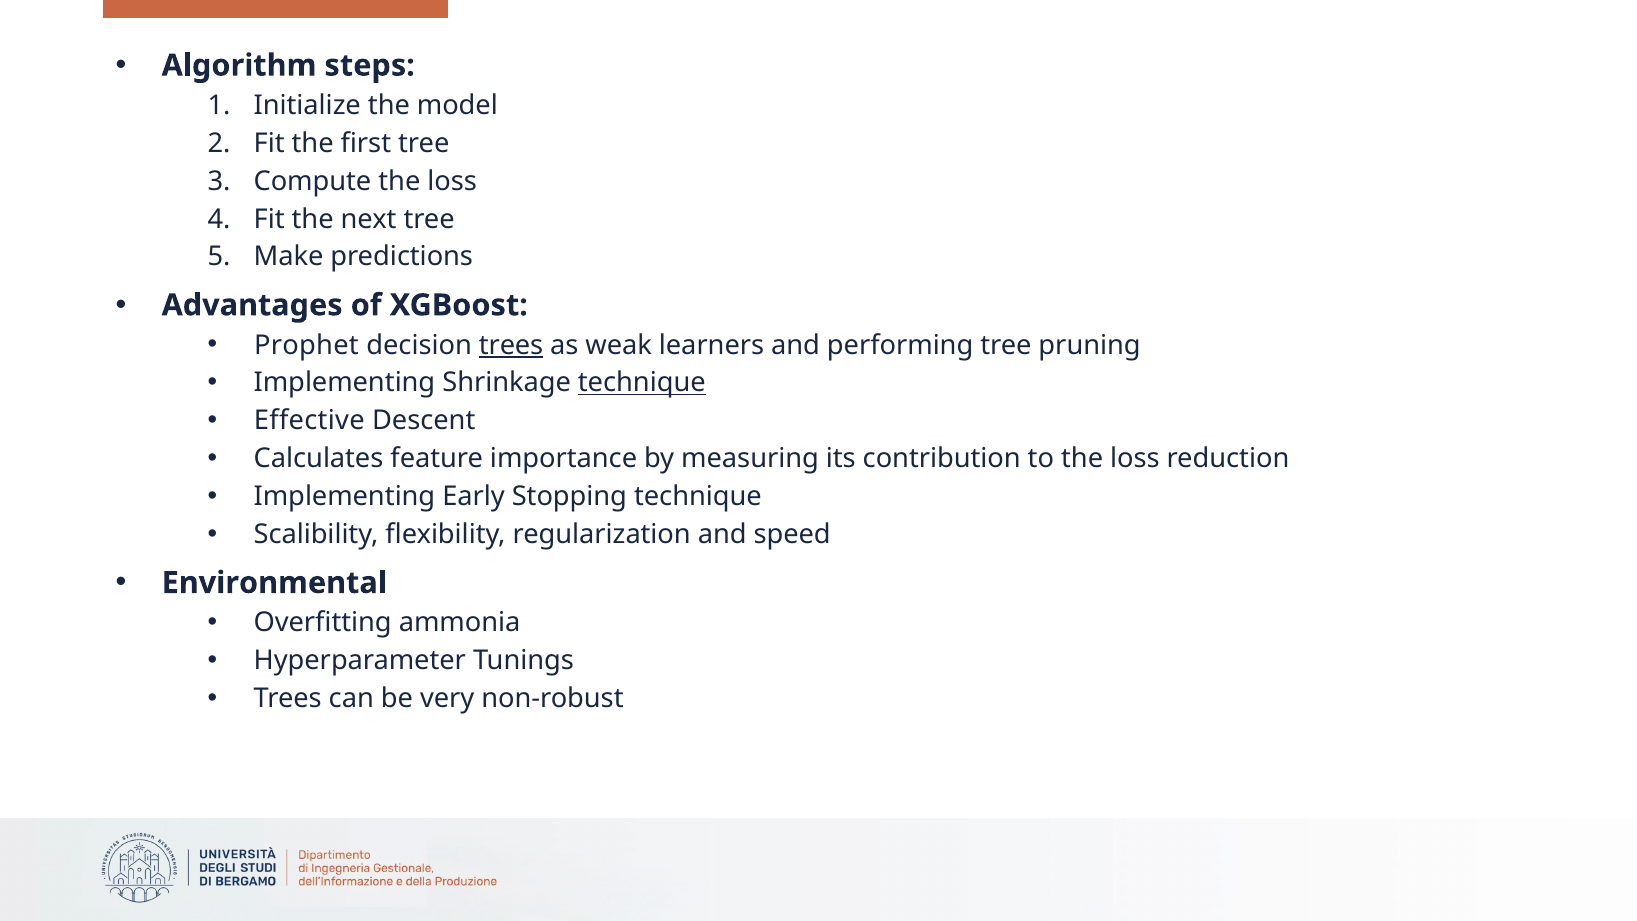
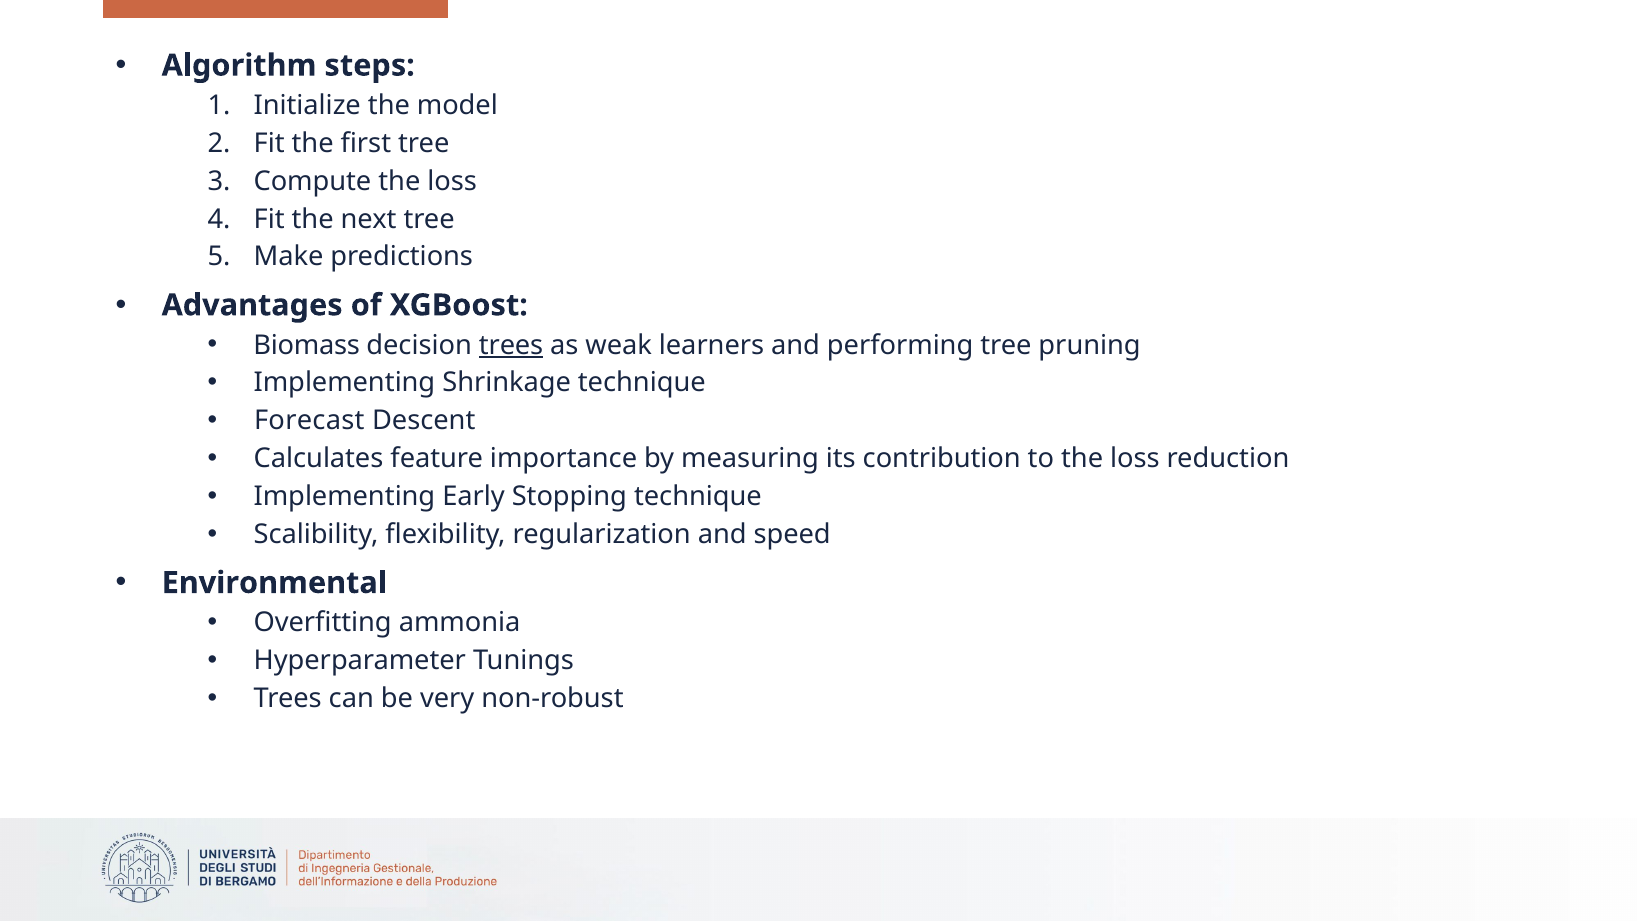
Prophet: Prophet -> Biomass (307, 345)
technique underline: present -> none (642, 383)
Effective: Effective -> Forecast (309, 421)
